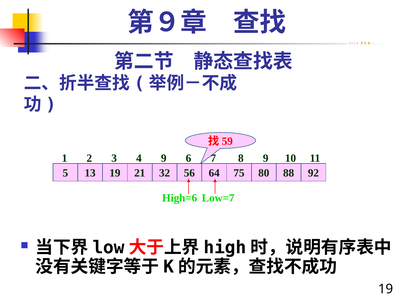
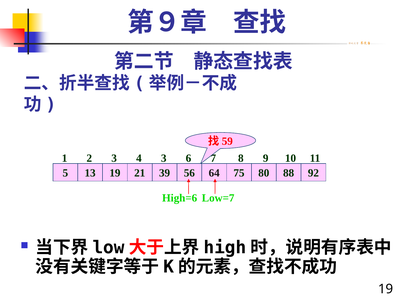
4 9: 9 -> 3 (164, 158)
32: 32 -> 39 (165, 173)
